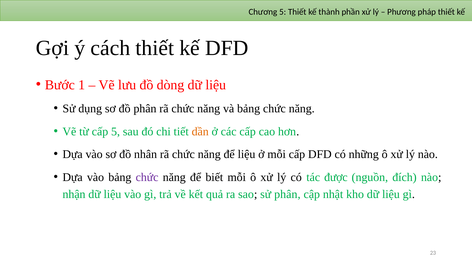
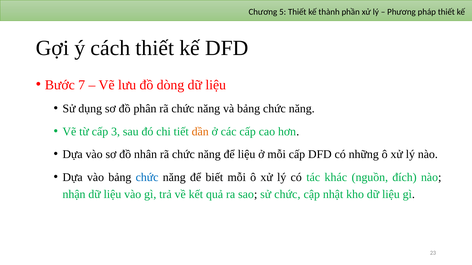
1: 1 -> 7 (82, 85)
cấp 5: 5 -> 3 (116, 132)
chức colour: purple -> blue (147, 178)
được: được -> khác (336, 178)
sử phân: phân -> chức (287, 195)
